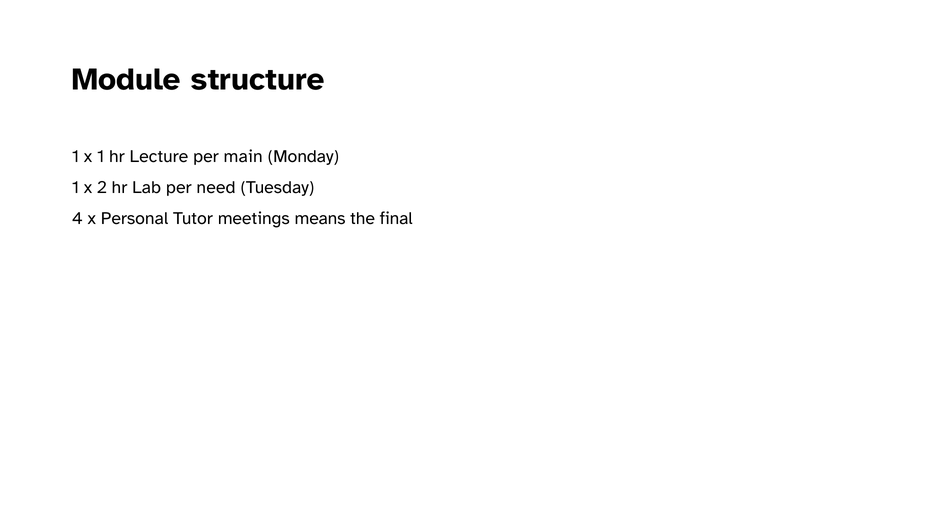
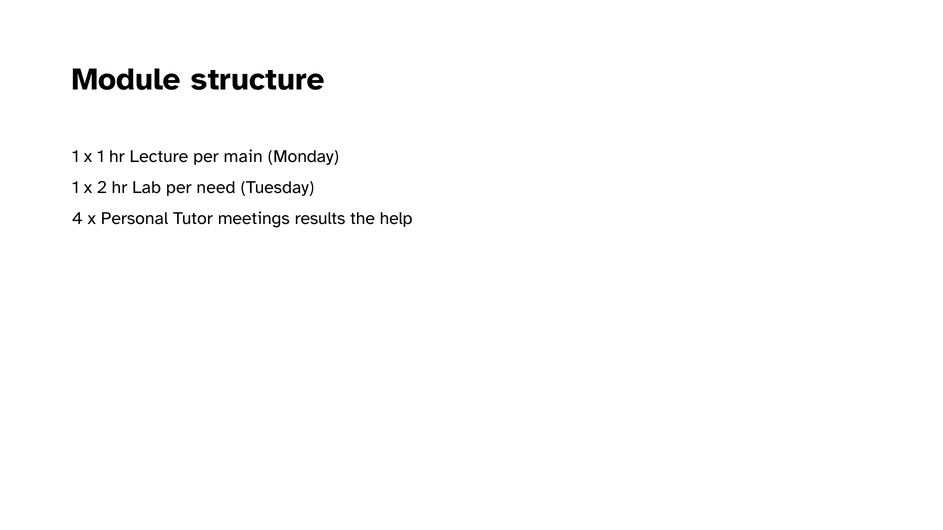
means: means -> results (320, 219)
final: final -> help (396, 219)
